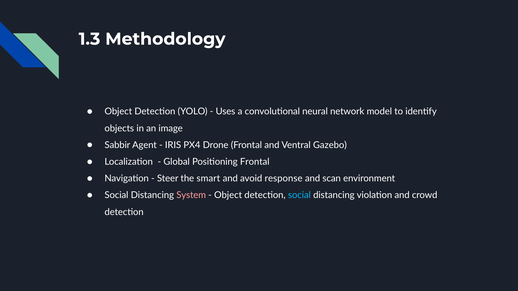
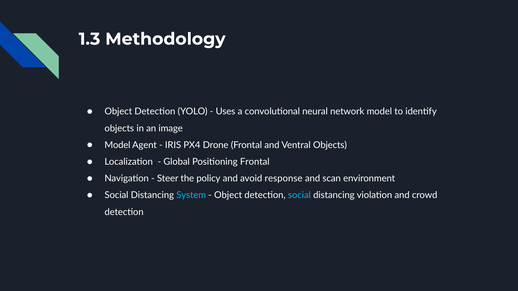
Sabbir: Sabbir -> Model (117, 145)
Ventral Gazebo: Gazebo -> Objects (330, 145)
smart: smart -> policy (208, 179)
System colour: pink -> light blue (191, 196)
